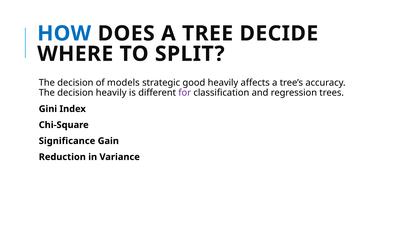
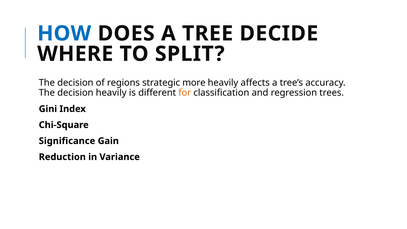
models: models -> regions (123, 83)
good: good -> more (194, 83)
for colour: purple -> orange (185, 93)
